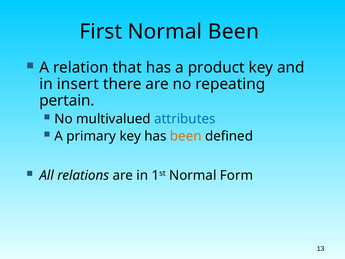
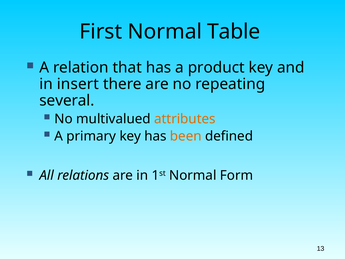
Normal Been: Been -> Table (234, 32)
pertain: pertain -> several (67, 101)
attributes colour: blue -> orange (185, 119)
